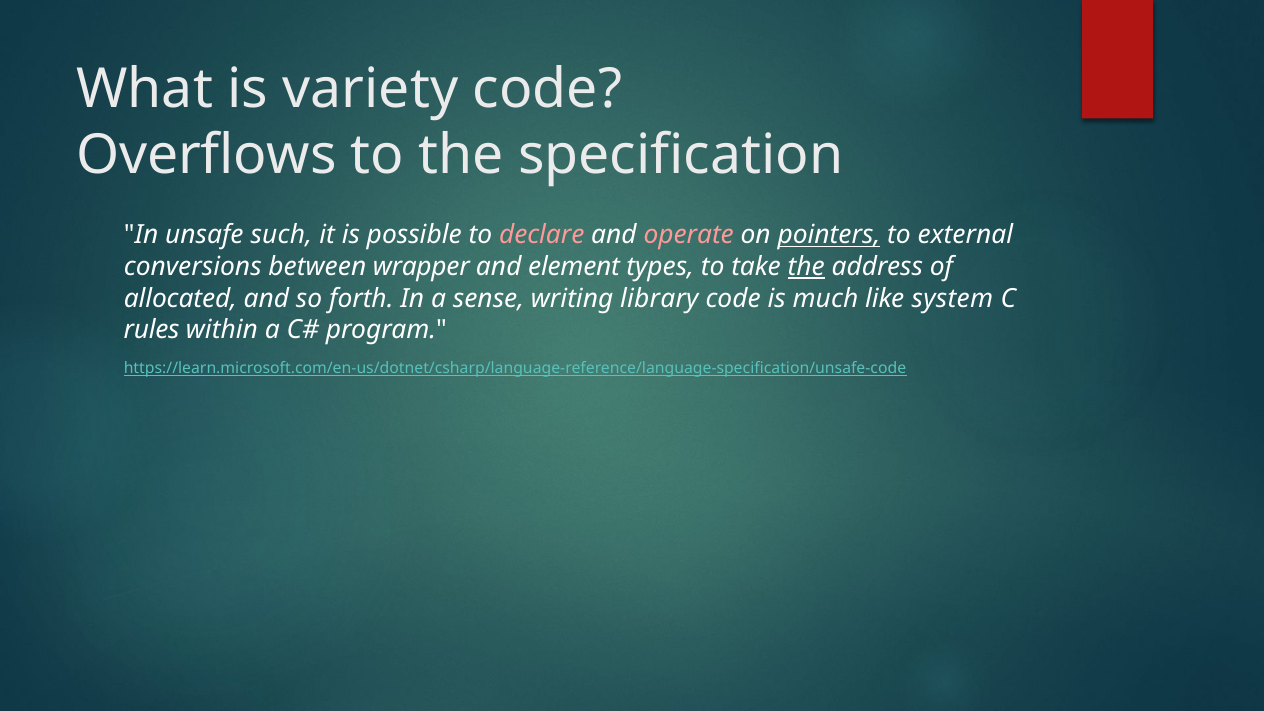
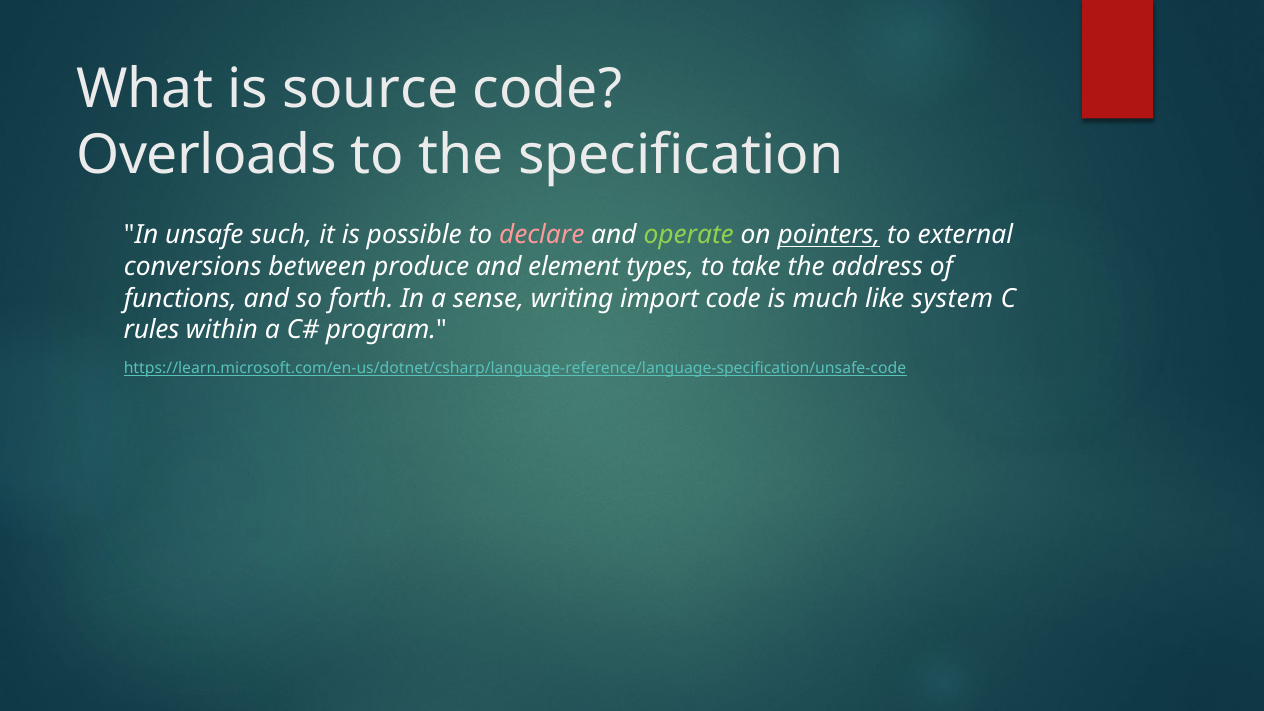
variety: variety -> source (370, 89)
Overflows: Overflows -> Overloads (207, 155)
operate colour: pink -> light green (689, 235)
wrapper: wrapper -> produce (421, 267)
the underline: present -> none (806, 267)
allocated: allocated -> functions (180, 298)
library: library -> import (660, 298)
